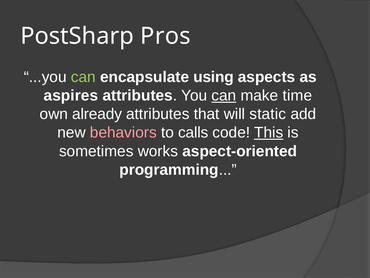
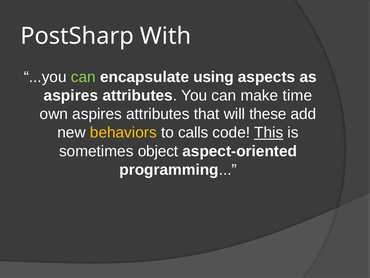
Pros: Pros -> With (166, 36)
can underline: present -> none (224, 95)
own already: already -> aspires (97, 114)
static: static -> these (268, 114)
behaviors colour: pink -> yellow (123, 132)
works: works -> object (158, 151)
